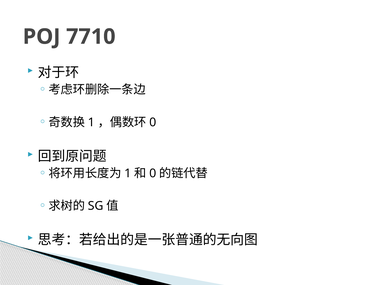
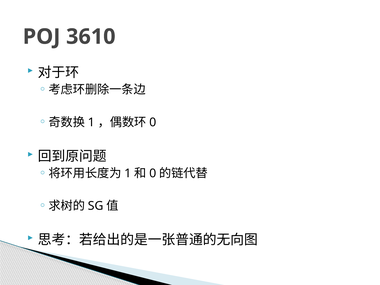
7710: 7710 -> 3610 (91, 37)
